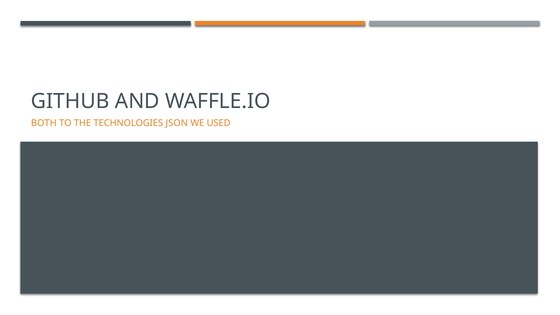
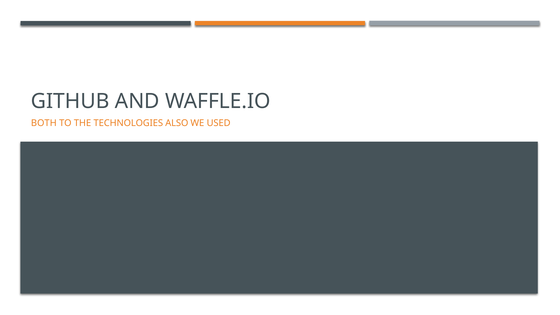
JSON: JSON -> ALSO (177, 123)
